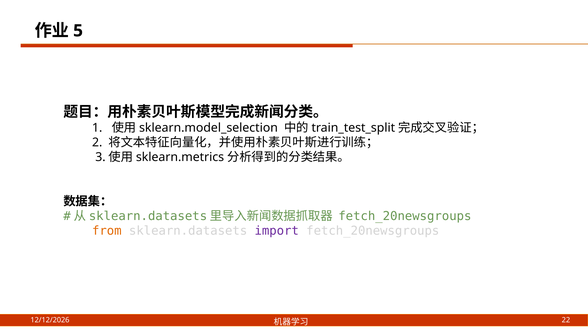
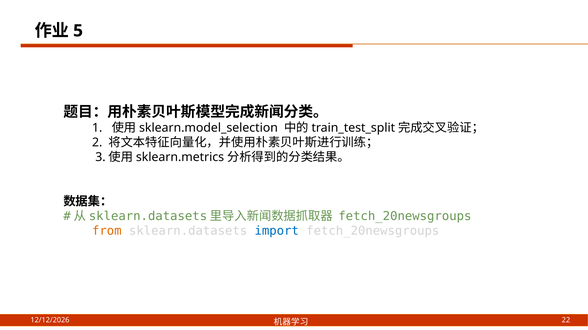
import colour: purple -> blue (277, 231)
